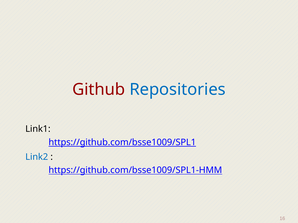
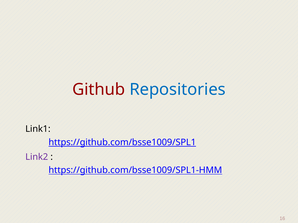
Link2 colour: blue -> purple (37, 157)
